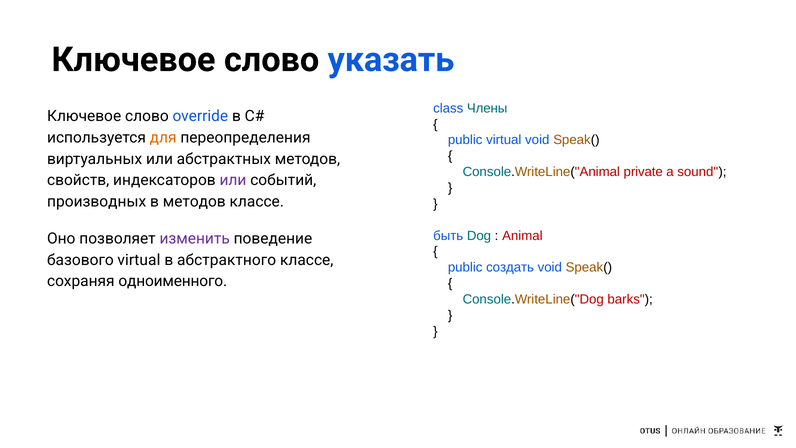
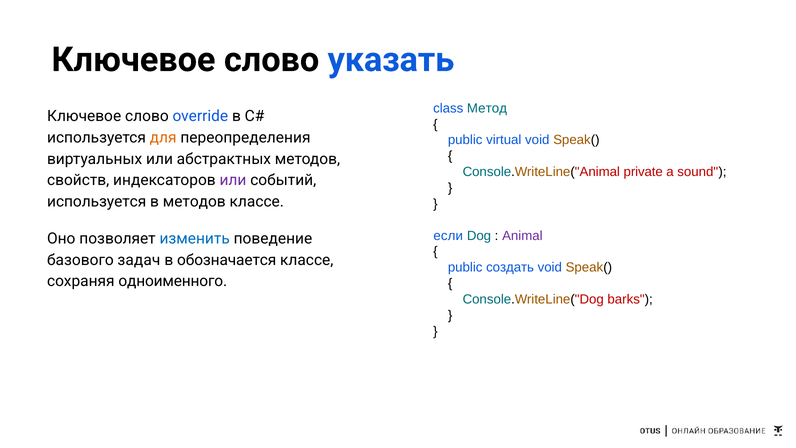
Члены: Члены -> Метод (487, 108)
производных: производных -> используется (97, 202)
быть: быть -> если (448, 236)
Animal colour: red -> purple (522, 236)
изменить colour: purple -> blue (195, 238)
базового virtual: virtual -> задач (139, 260)
абстрактного: абстрактного -> обозначается (227, 260)
